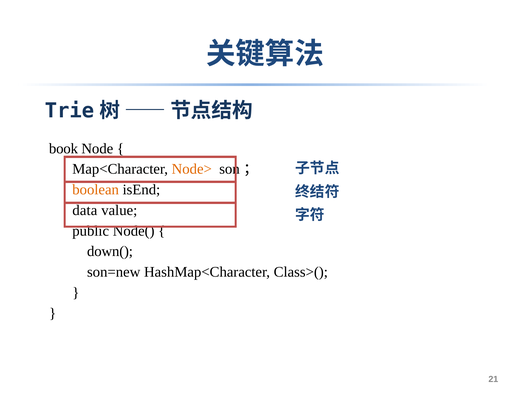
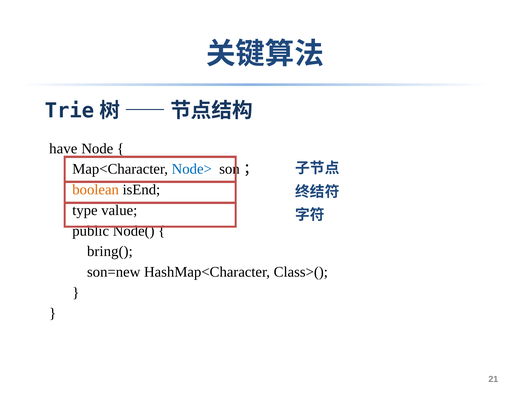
book: book -> have (63, 149)
Node> colour: orange -> blue (192, 169)
data: data -> type (85, 211)
down(: down( -> bring( (110, 252)
